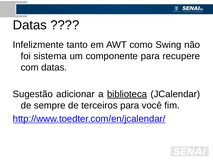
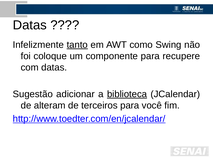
tanto underline: none -> present (77, 45)
sistema: sistema -> coloque (50, 56)
sempre: sempre -> alteram (50, 105)
